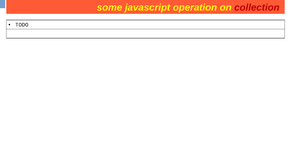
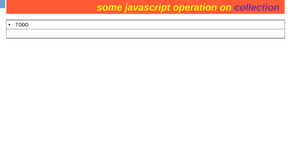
collection colour: red -> purple (257, 8)
